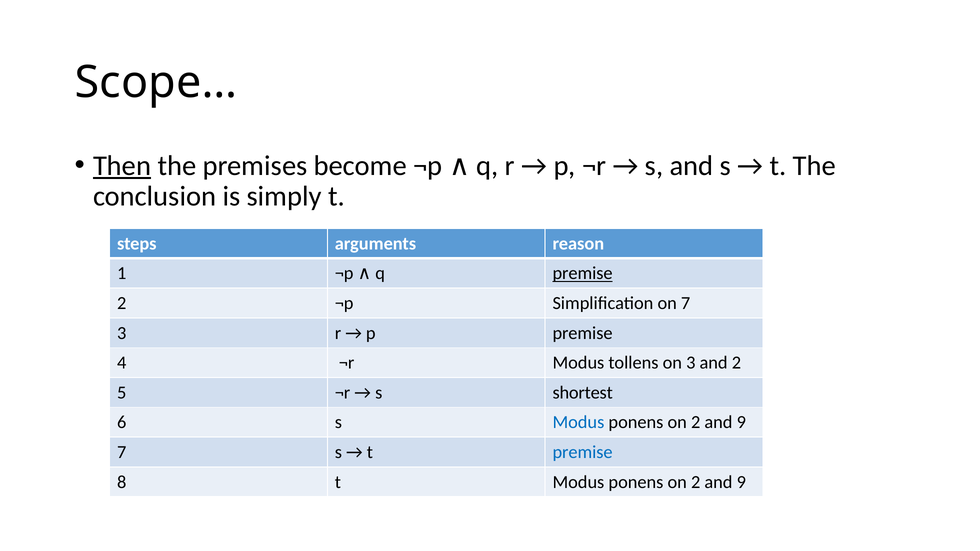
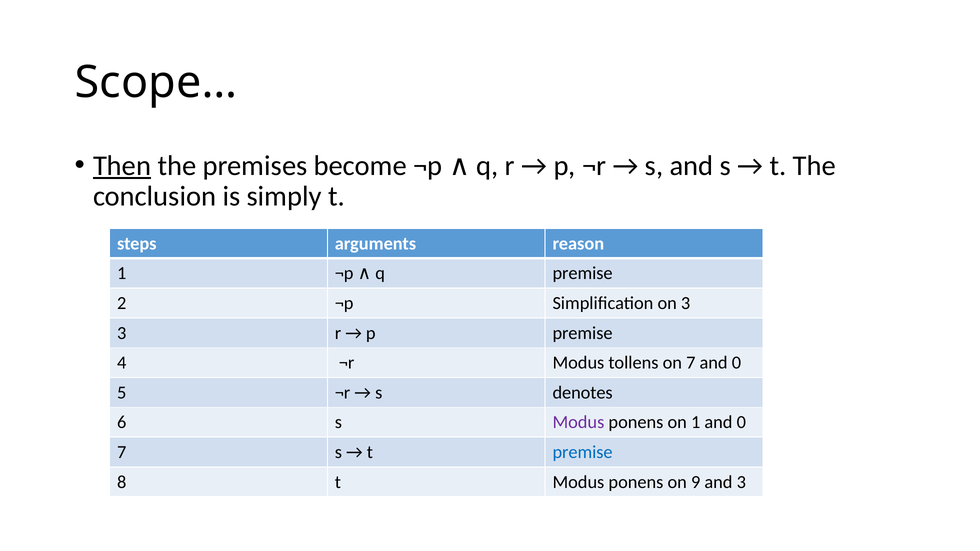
premise underline: present -> none (583, 274)
on 7: 7 -> 3 (686, 303)
on 3: 3 -> 7 (691, 363)
2: 2 -> 0 (736, 363)
shortest: shortest -> denotes (583, 393)
Modus colour: blue -> purple (578, 423)
2: 2 -> 1 (696, 423)
9: 9 -> 0 (741, 423)
2: 2 -> 9 (696, 482)
9: 9 -> 3 (741, 482)
